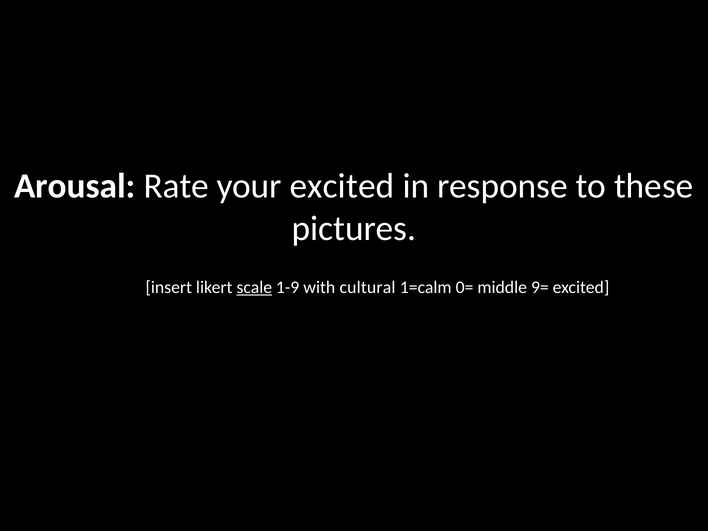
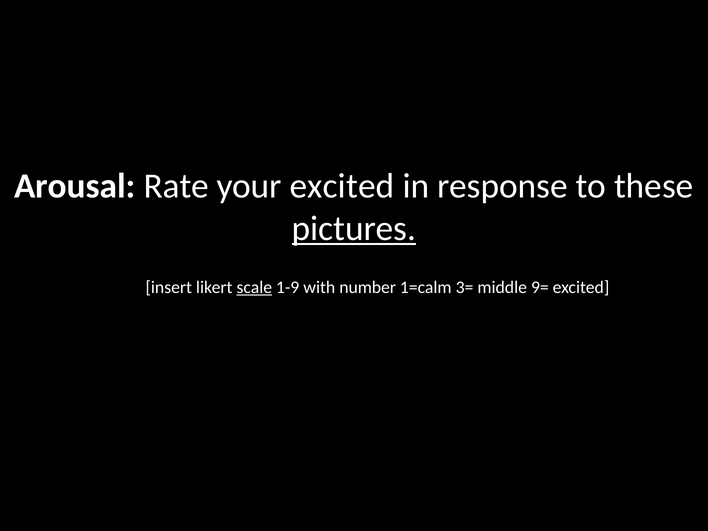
pictures underline: none -> present (354, 229)
cultural: cultural -> number (368, 287)
0=: 0= -> 3= (465, 287)
